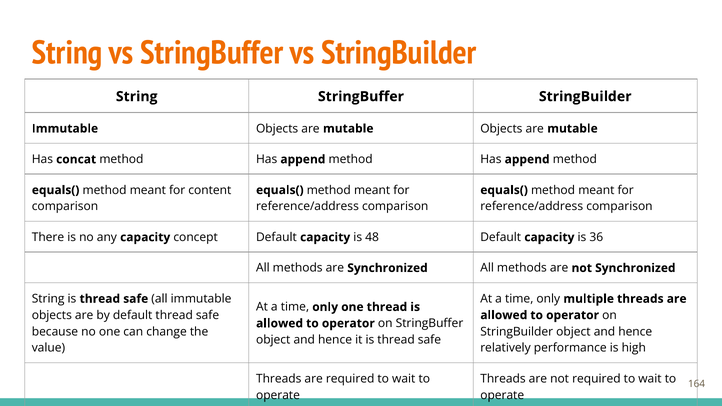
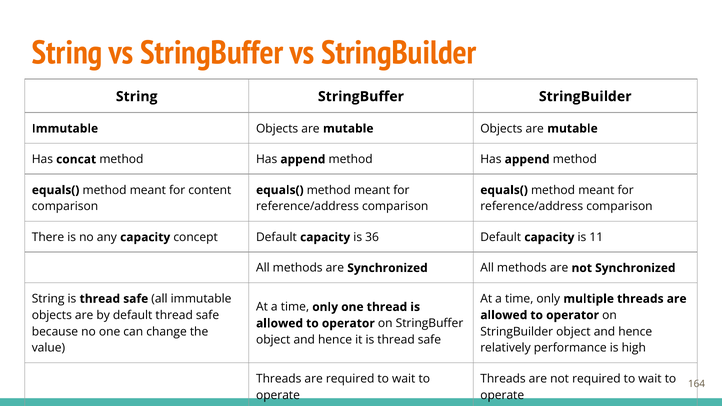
48: 48 -> 36 (372, 237)
36: 36 -> 11 (596, 237)
